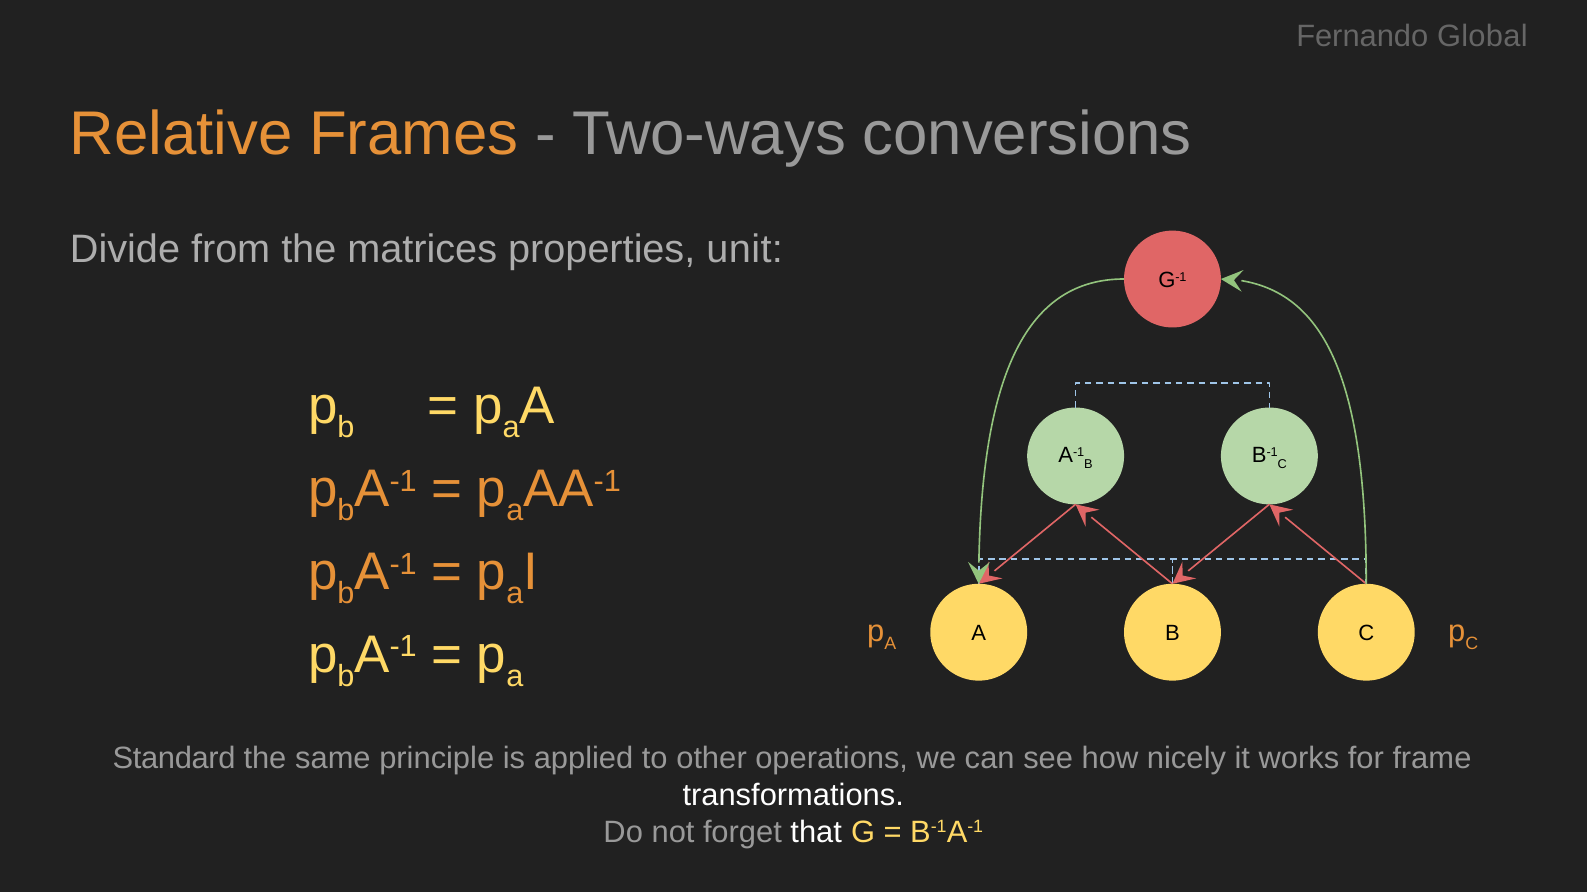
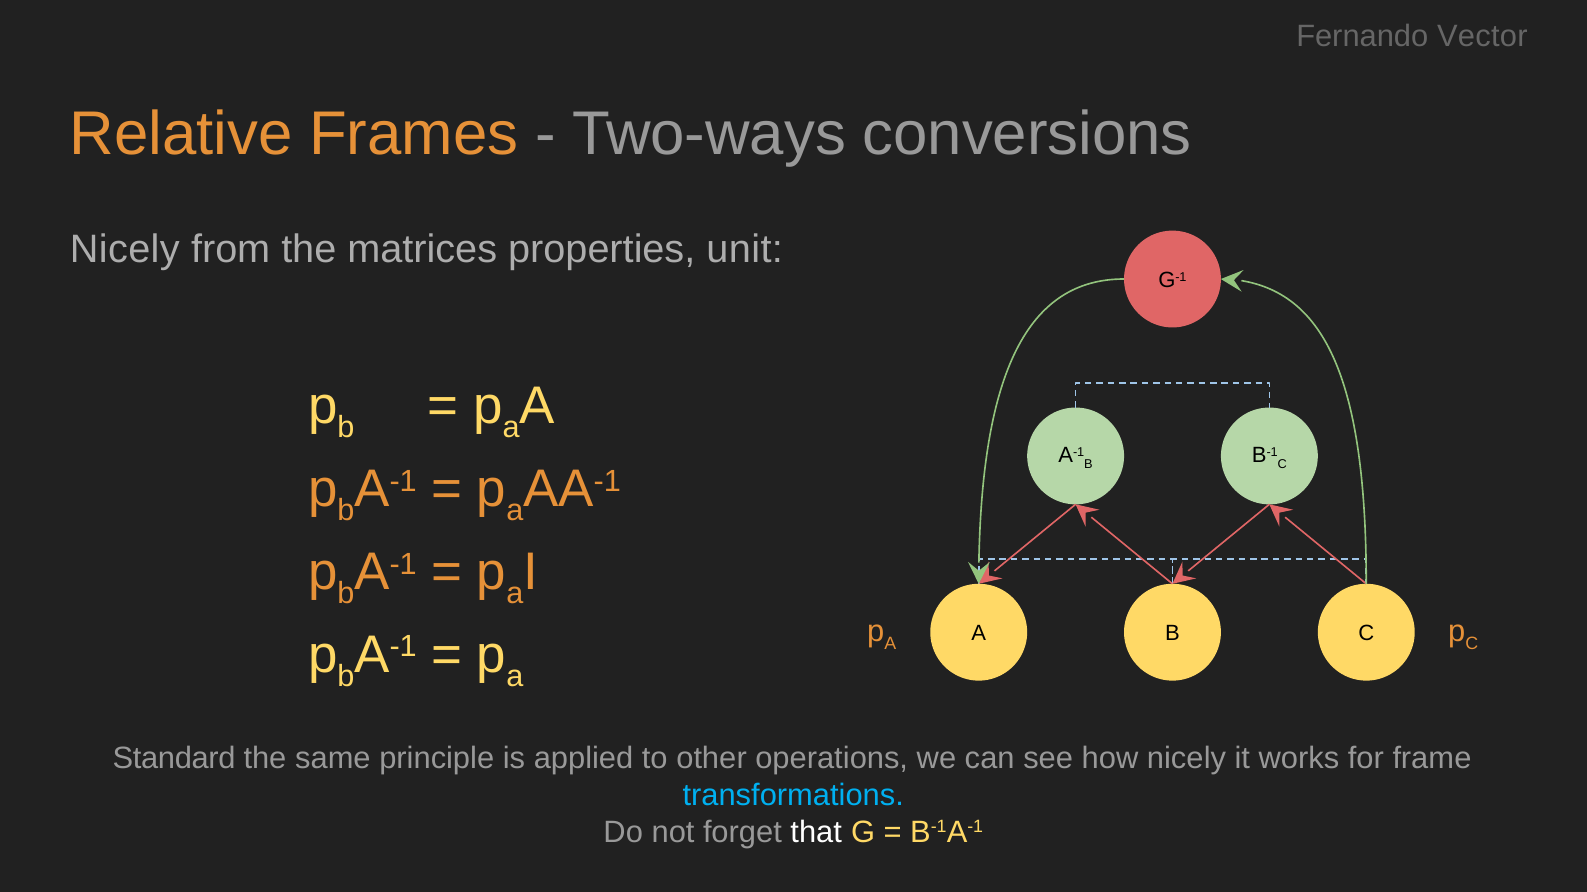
Global: Global -> Vector (1482, 36)
Divide: Divide -> Nicely (125, 250)
transformations colour: white -> light blue (793, 796)
